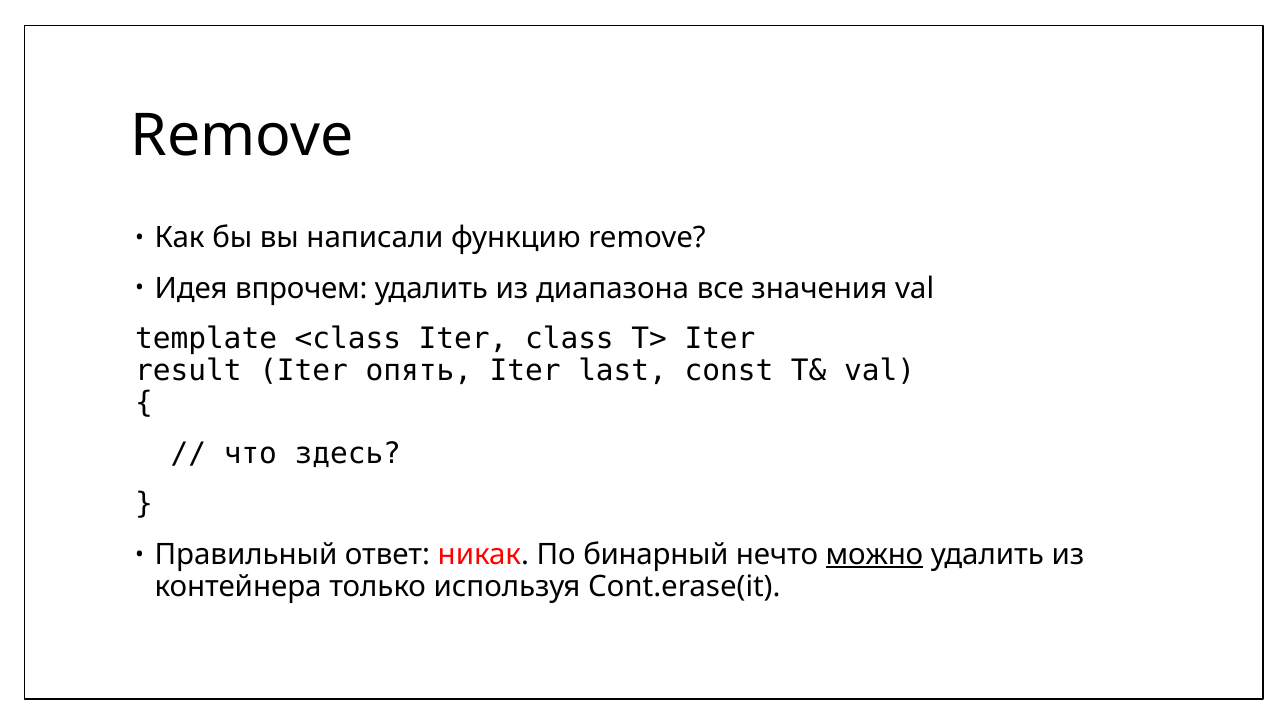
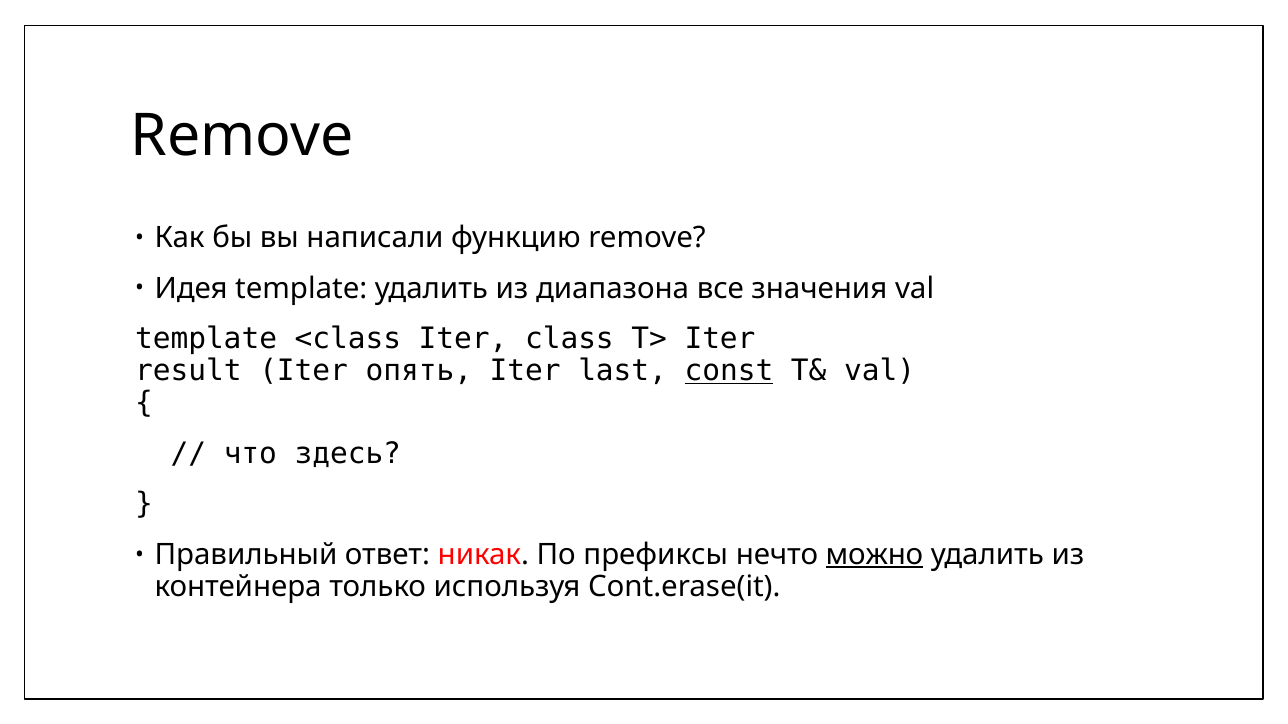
Идея впрочем: впрочем -> template (301, 289)
const underline: none -> present (729, 371)
бинарный: бинарный -> префиксы (656, 555)
